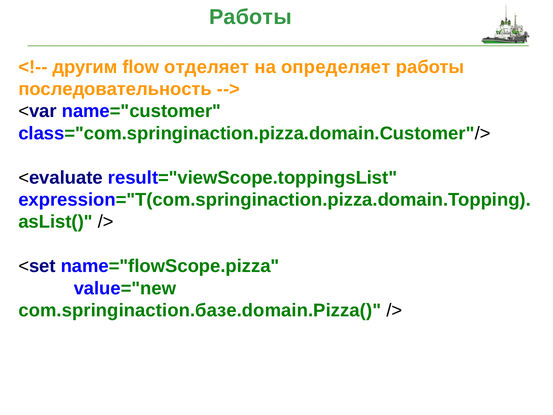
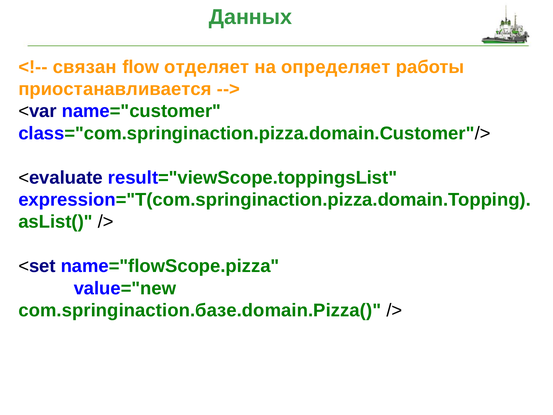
Работы: Работы -> Данных (251, 17)
другим: другим -> связан (85, 67)
последовательность: последовательность -> приостанавливается (115, 89)
